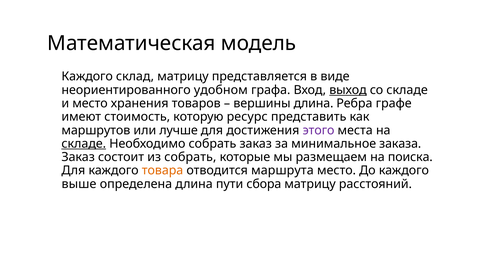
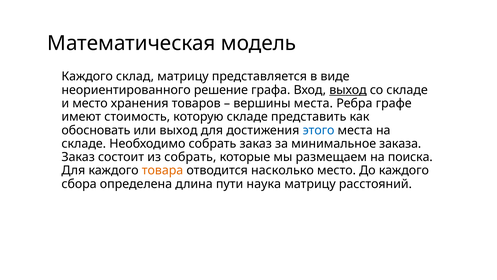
удобном: удобном -> решение (221, 90)
вершины длина: длина -> места (313, 103)
которую ресурс: ресурс -> складе (247, 117)
маршрутов: маршрутов -> обосновать (96, 130)
или лучше: лучше -> выход (178, 130)
этого colour: purple -> blue (319, 130)
складе underline: present -> none (84, 143)
маршрута: маршрута -> насколько (282, 170)
выше: выше -> сбора (79, 184)
сбора: сбора -> наука (264, 184)
